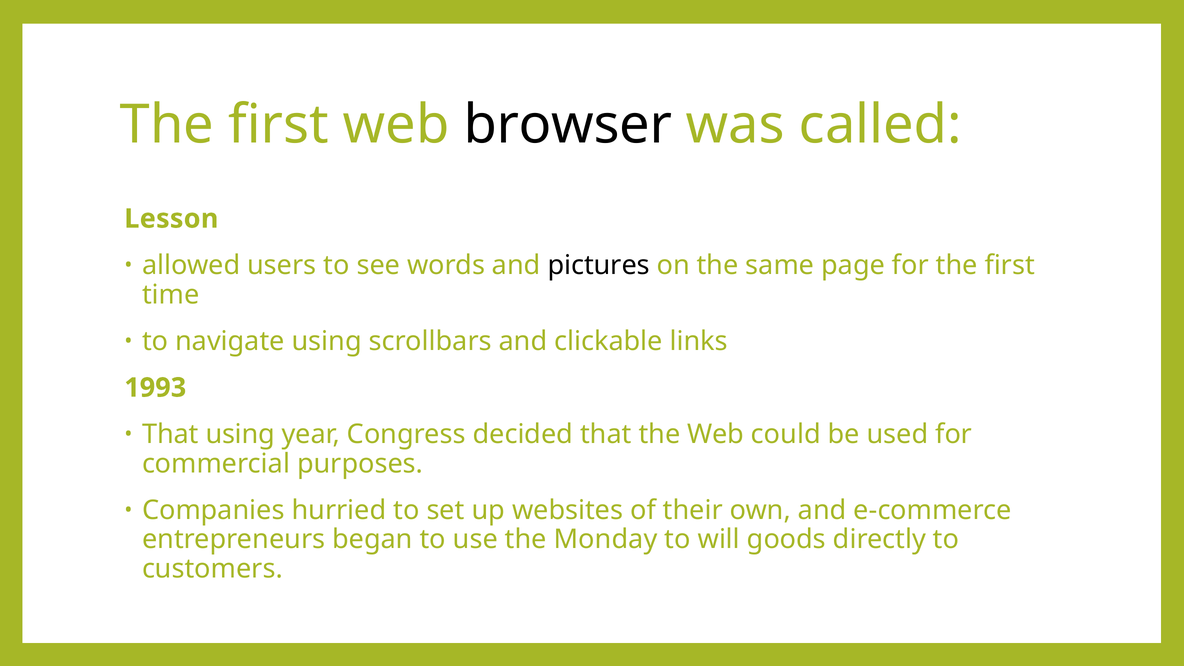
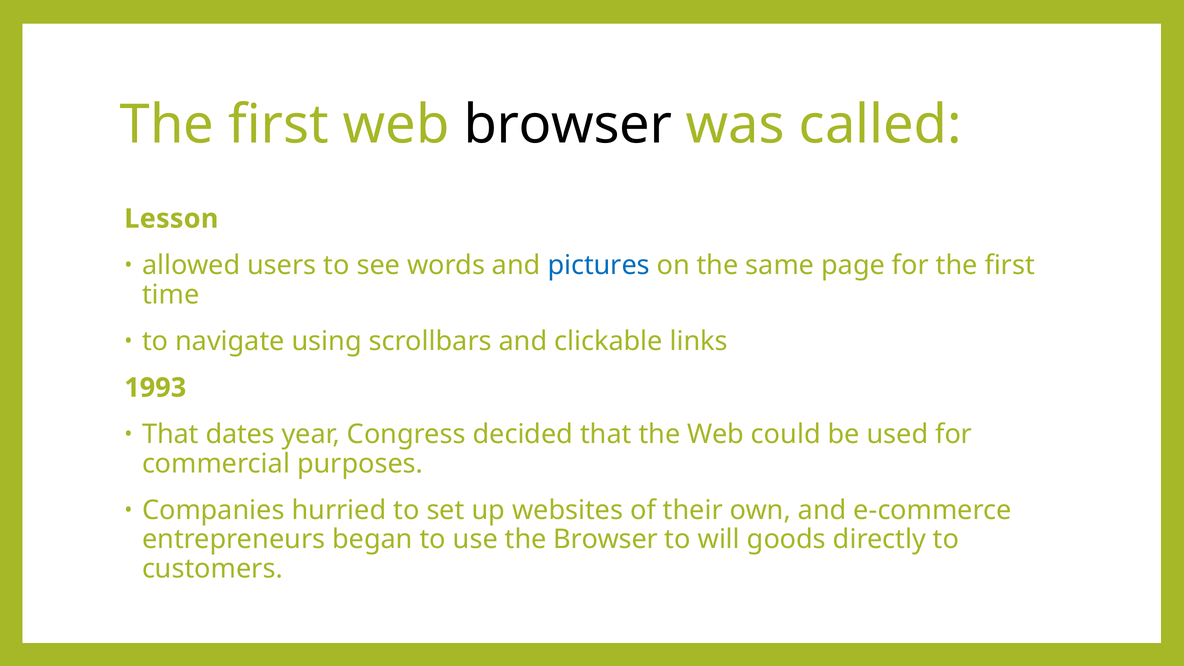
pictures colour: black -> blue (599, 265)
That using: using -> dates (240, 434)
the Monday: Monday -> Browser (606, 539)
